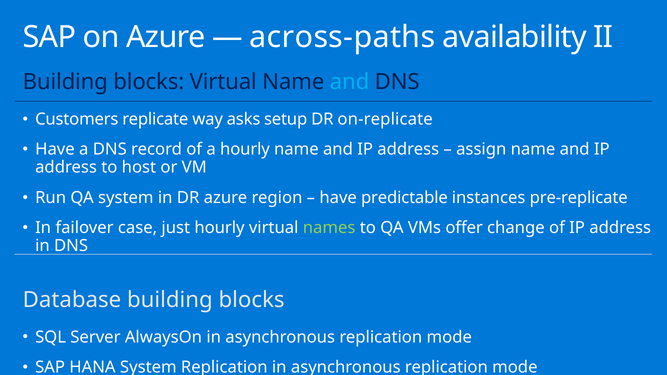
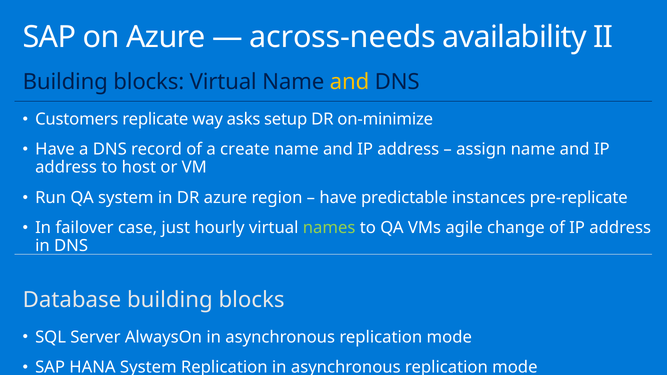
across-paths: across-paths -> across-needs (343, 37)
and colour: light blue -> yellow (350, 82)
on-replicate: on-replicate -> on-minimize (385, 119)
a hourly: hourly -> create (245, 150)
offer: offer -> agile (464, 228)
